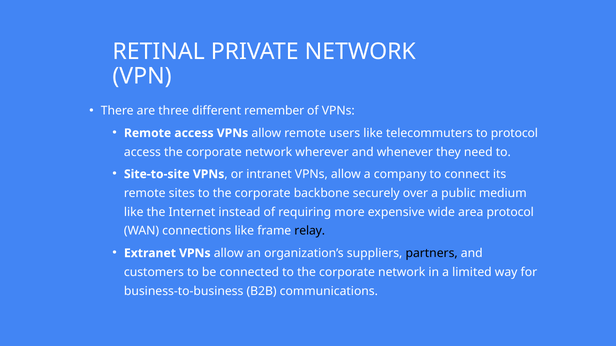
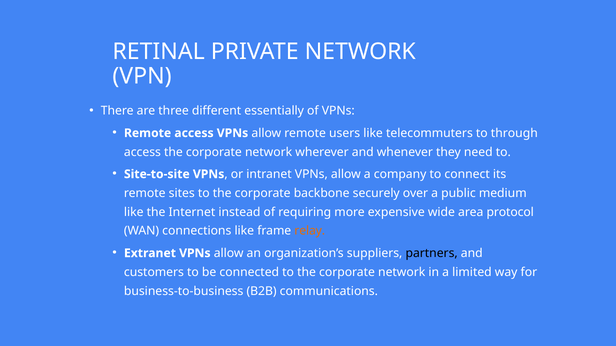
remember: remember -> essentially (274, 111)
to protocol: protocol -> through (514, 133)
relay colour: black -> orange (310, 231)
